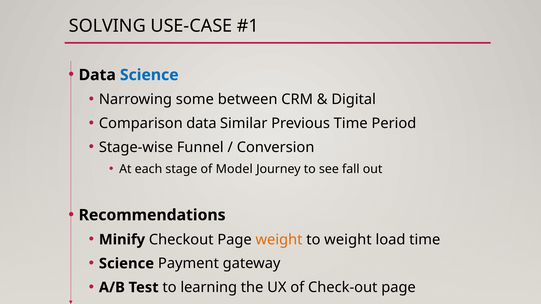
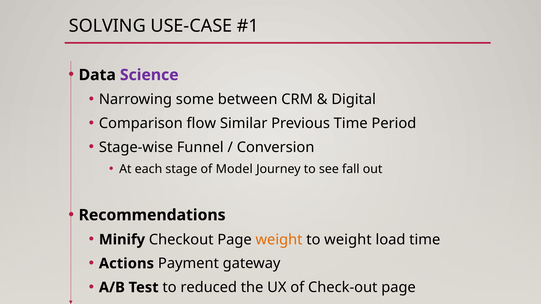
Science colour: blue -> purple (149, 75)
Comparison data: data -> flow (201, 124)
Science: Science -> Actions (126, 264)
learning: learning -> reduced (209, 288)
